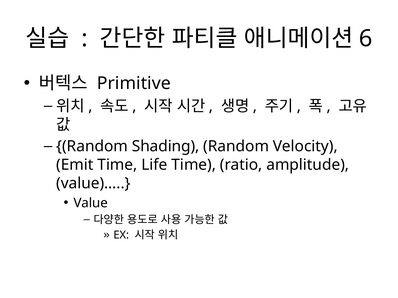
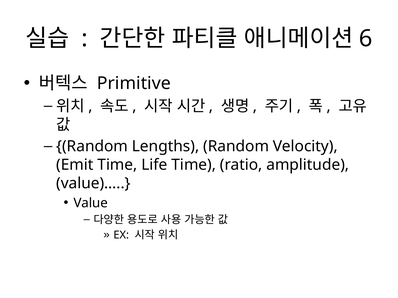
Shading: Shading -> Lengths (166, 147)
